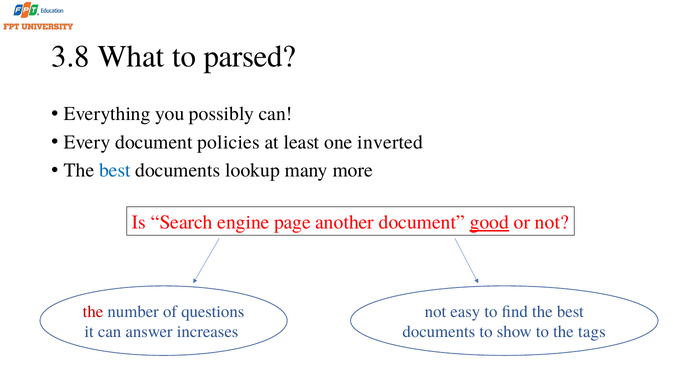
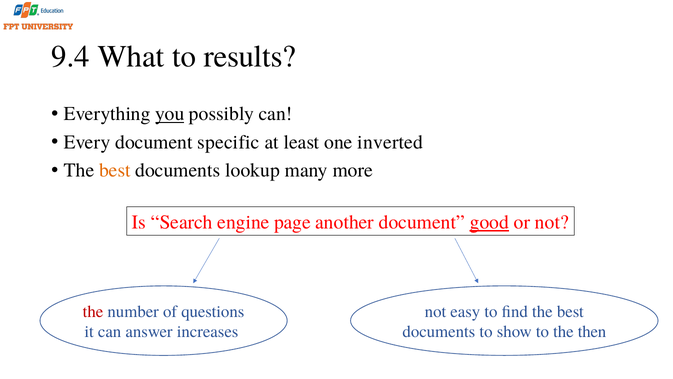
3.8: 3.8 -> 9.4 (71, 57)
parsed: parsed -> results (250, 57)
you underline: none -> present (170, 114)
policies: policies -> specific (229, 142)
best colour: blue -> orange (115, 170)
tags: tags -> then (592, 332)
